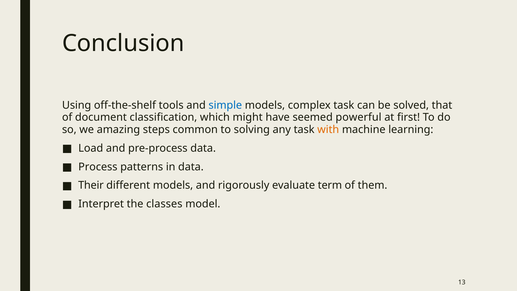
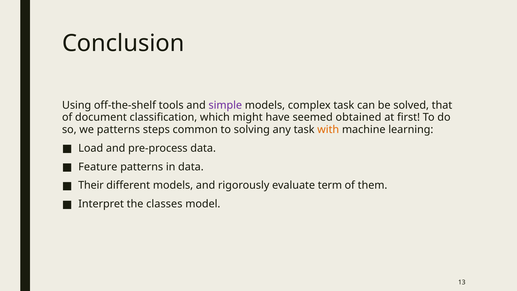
simple colour: blue -> purple (225, 105)
powerful: powerful -> obtained (359, 117)
we amazing: amazing -> patterns (118, 129)
Process: Process -> Feature (98, 167)
